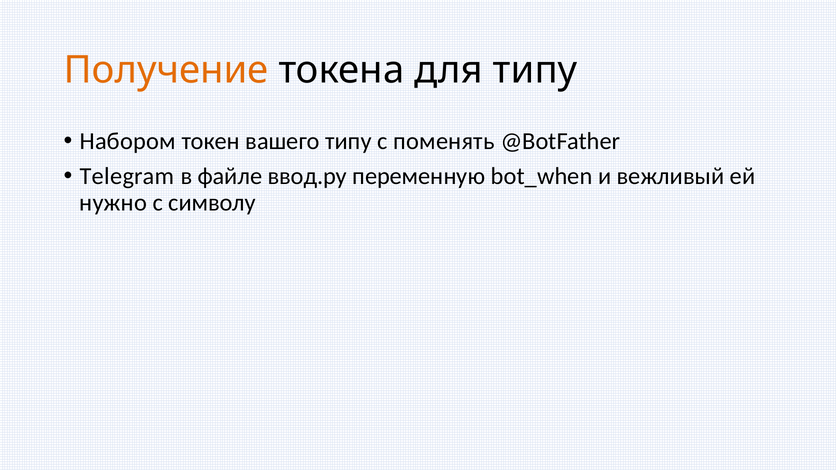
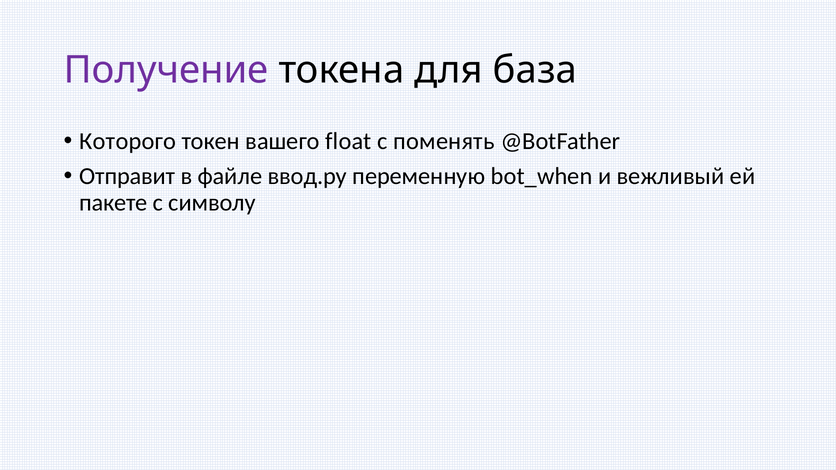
Получение colour: orange -> purple (166, 70)
для типу: типу -> база (535, 70)
Набором: Набором -> Которого (128, 141)
вашего типу: типу -> float (348, 141)
Telegram: Telegram -> Отправит (127, 176)
нужно: нужно -> пакете (113, 203)
